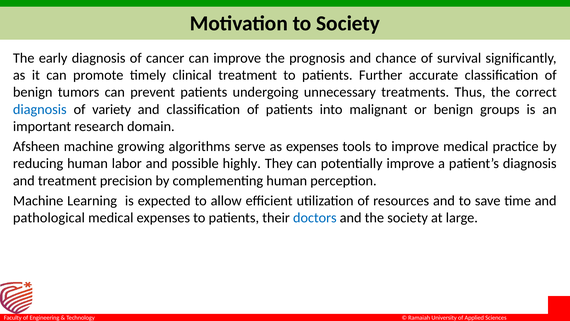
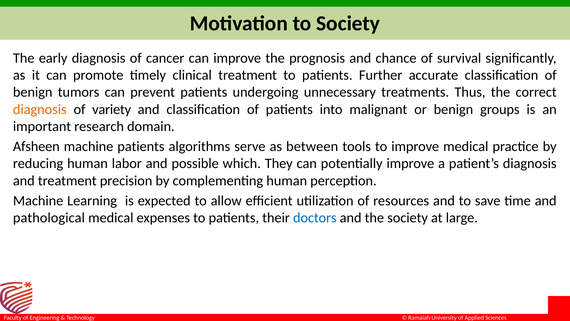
diagnosis colour: blue -> orange (40, 109)
machine growing: growing -> patients (141, 146)
as expenses: expenses -> between (312, 146)
highly: highly -> which (242, 163)
